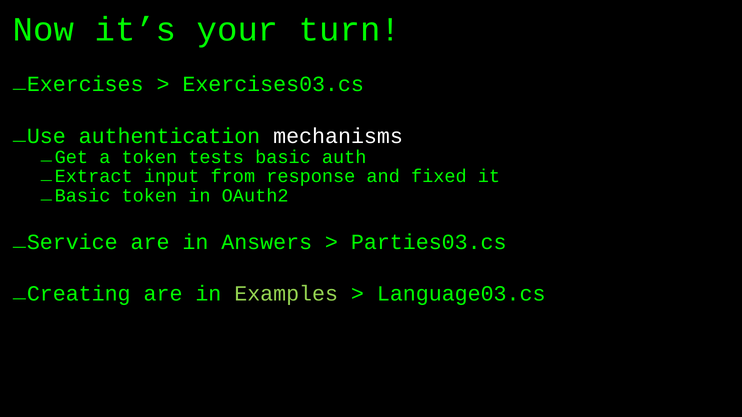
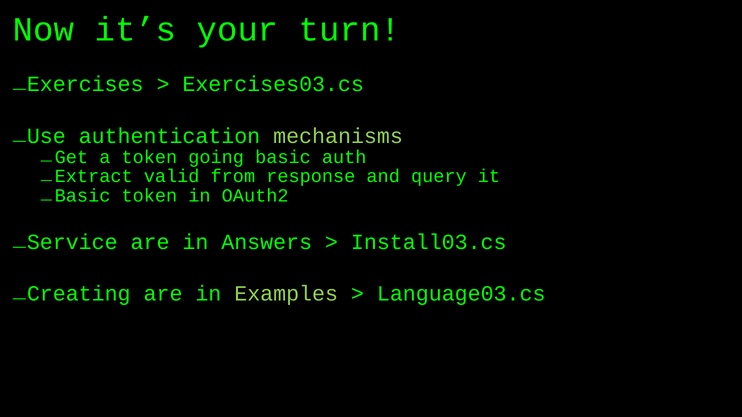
mechanisms colour: white -> light green (338, 136)
tests: tests -> going (216, 157)
input: input -> valid (172, 177)
fixed: fixed -> query (439, 177)
Parties03.cs: Parties03.cs -> Install03.cs (429, 242)
